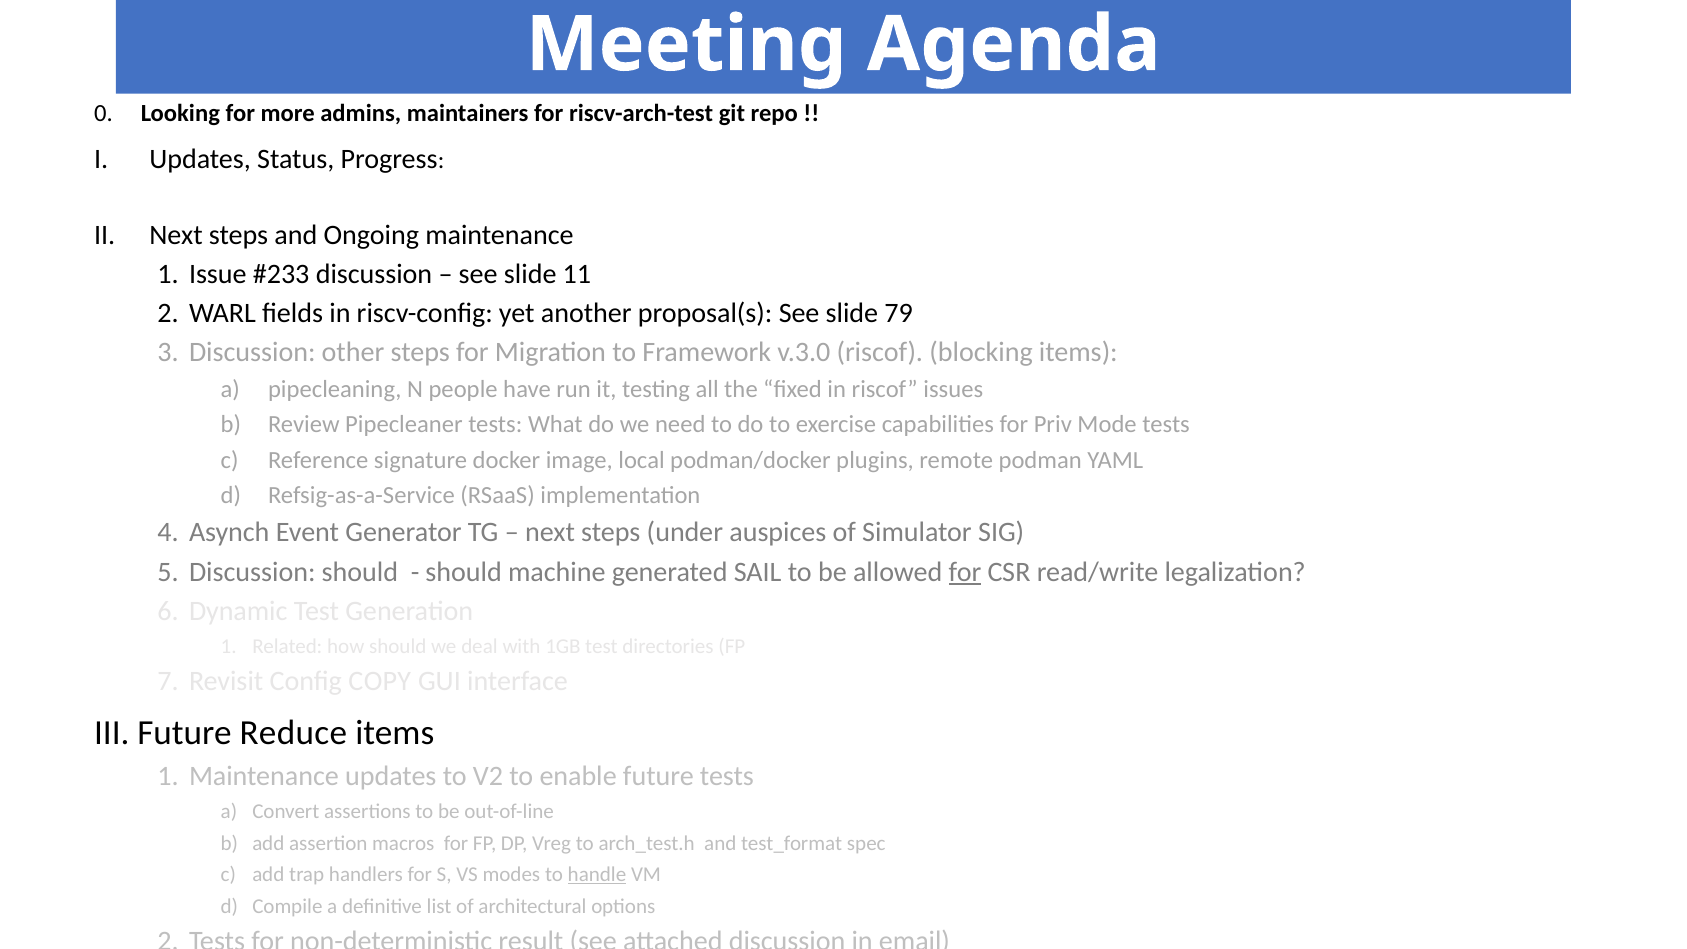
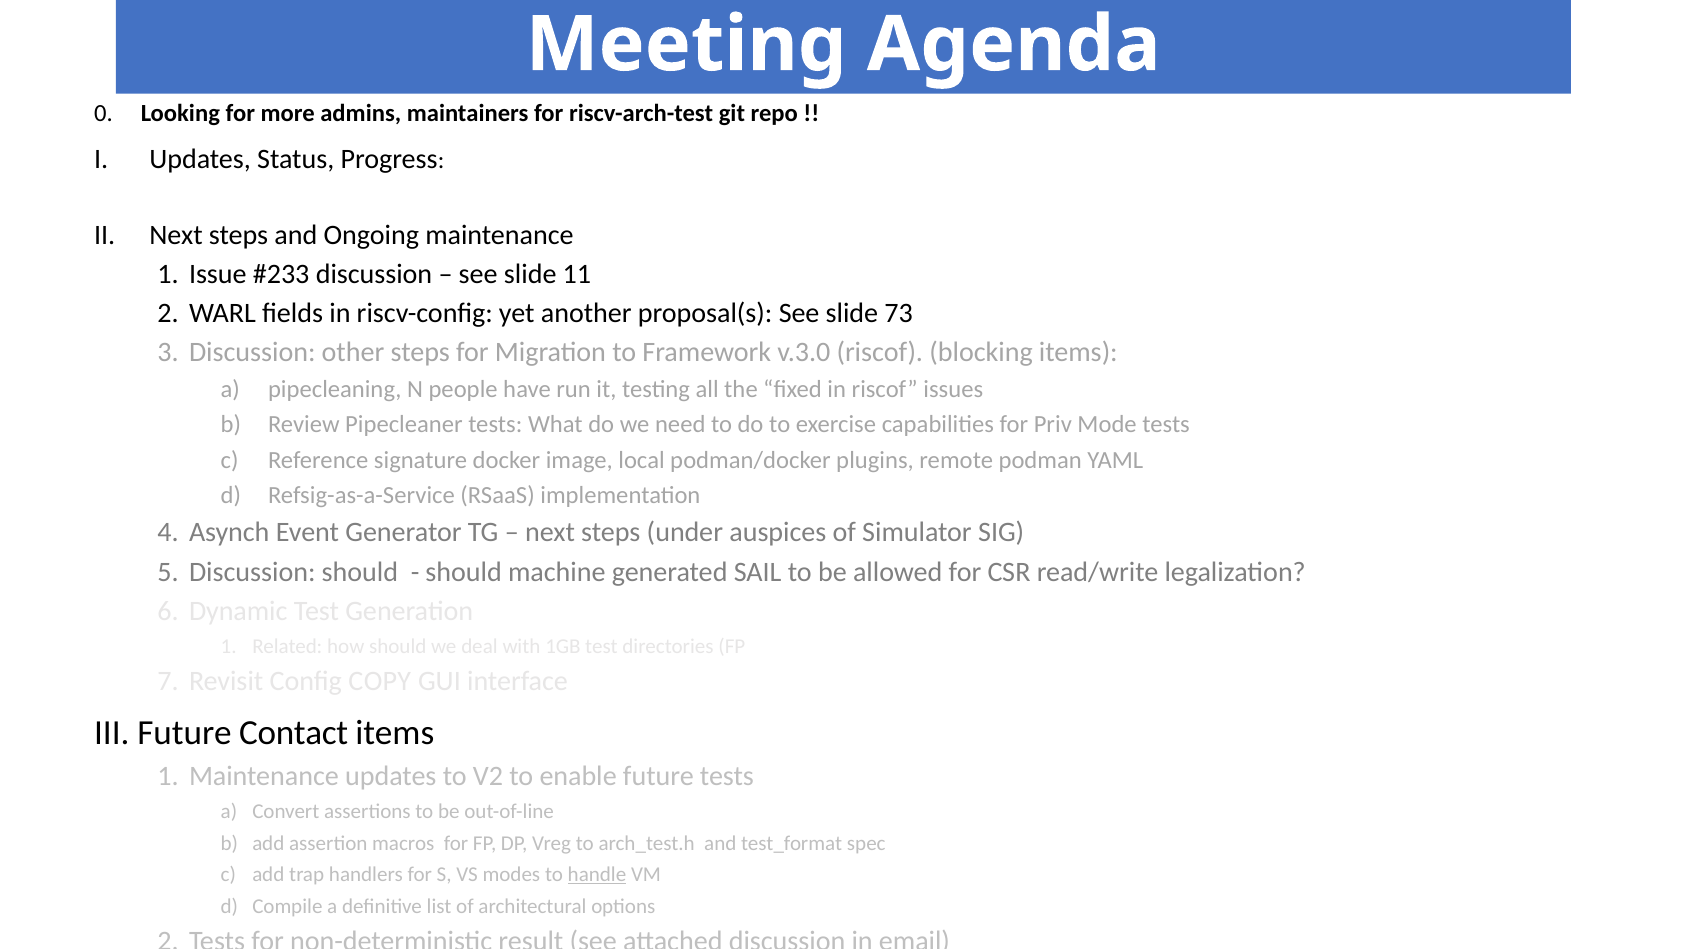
79: 79 -> 73 (899, 313)
for underline: present -> none (965, 572)
Reduce: Reduce -> Contact (294, 733)
